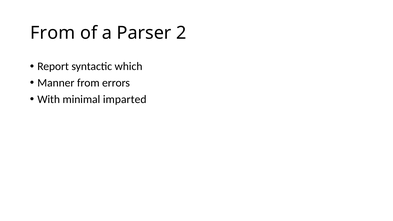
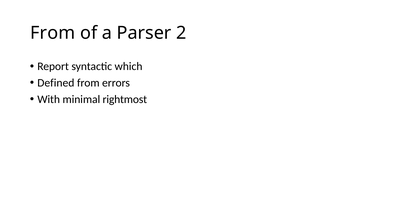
Manner: Manner -> Defined (56, 83)
imparted: imparted -> rightmost (125, 99)
